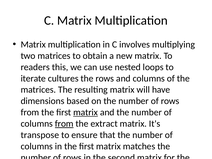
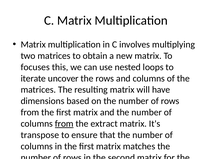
readers: readers -> focuses (35, 67)
cultures: cultures -> uncover (63, 78)
matrix underline: present -> none (86, 112)
